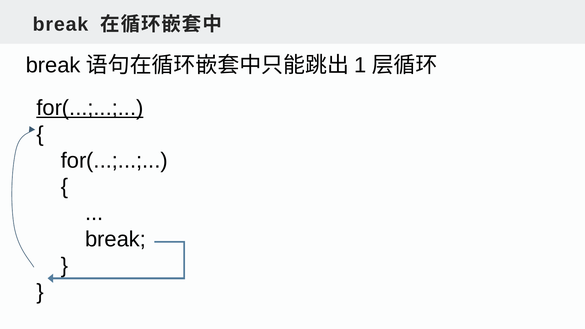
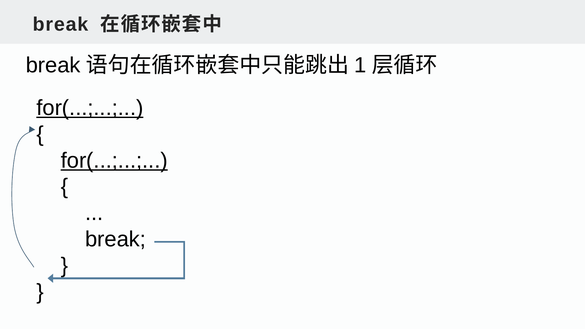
for( underline: none -> present (114, 160)
